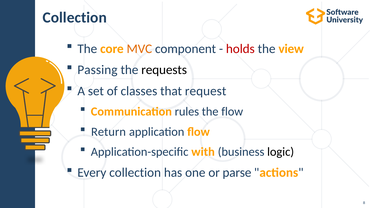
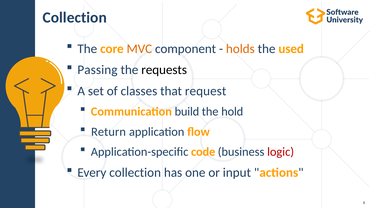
holds colour: red -> orange (240, 49)
view: view -> used (291, 49)
rules: rules -> build (187, 112)
the flow: flow -> hold (232, 112)
with: with -> code (203, 152)
logic colour: black -> red (281, 152)
parse: parse -> input (237, 173)
